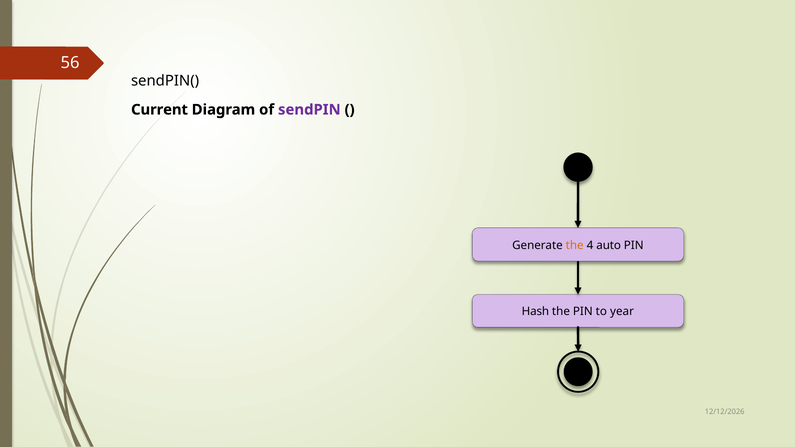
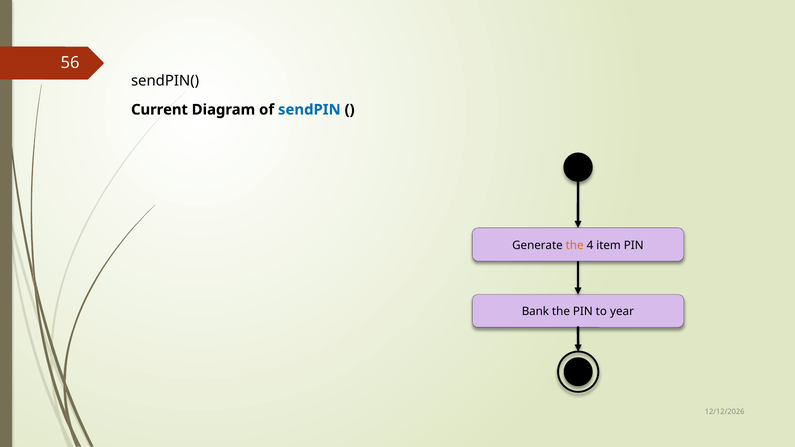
sendPIN colour: purple -> blue (309, 110)
auto: auto -> item (609, 245)
Hash: Hash -> Bank (535, 312)
